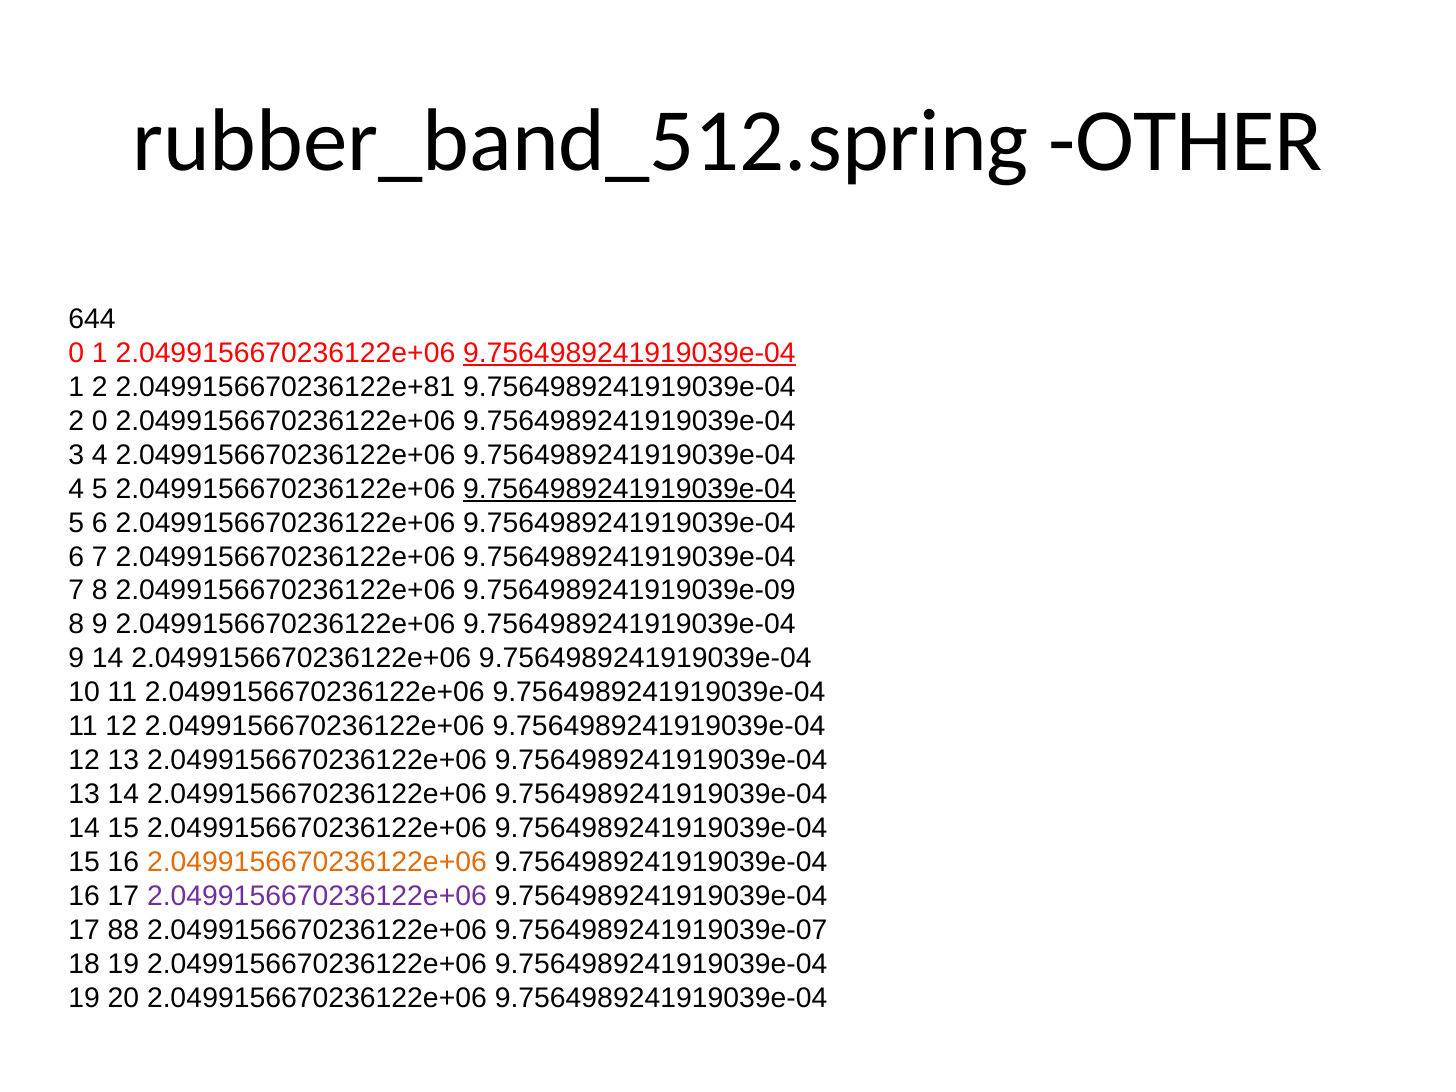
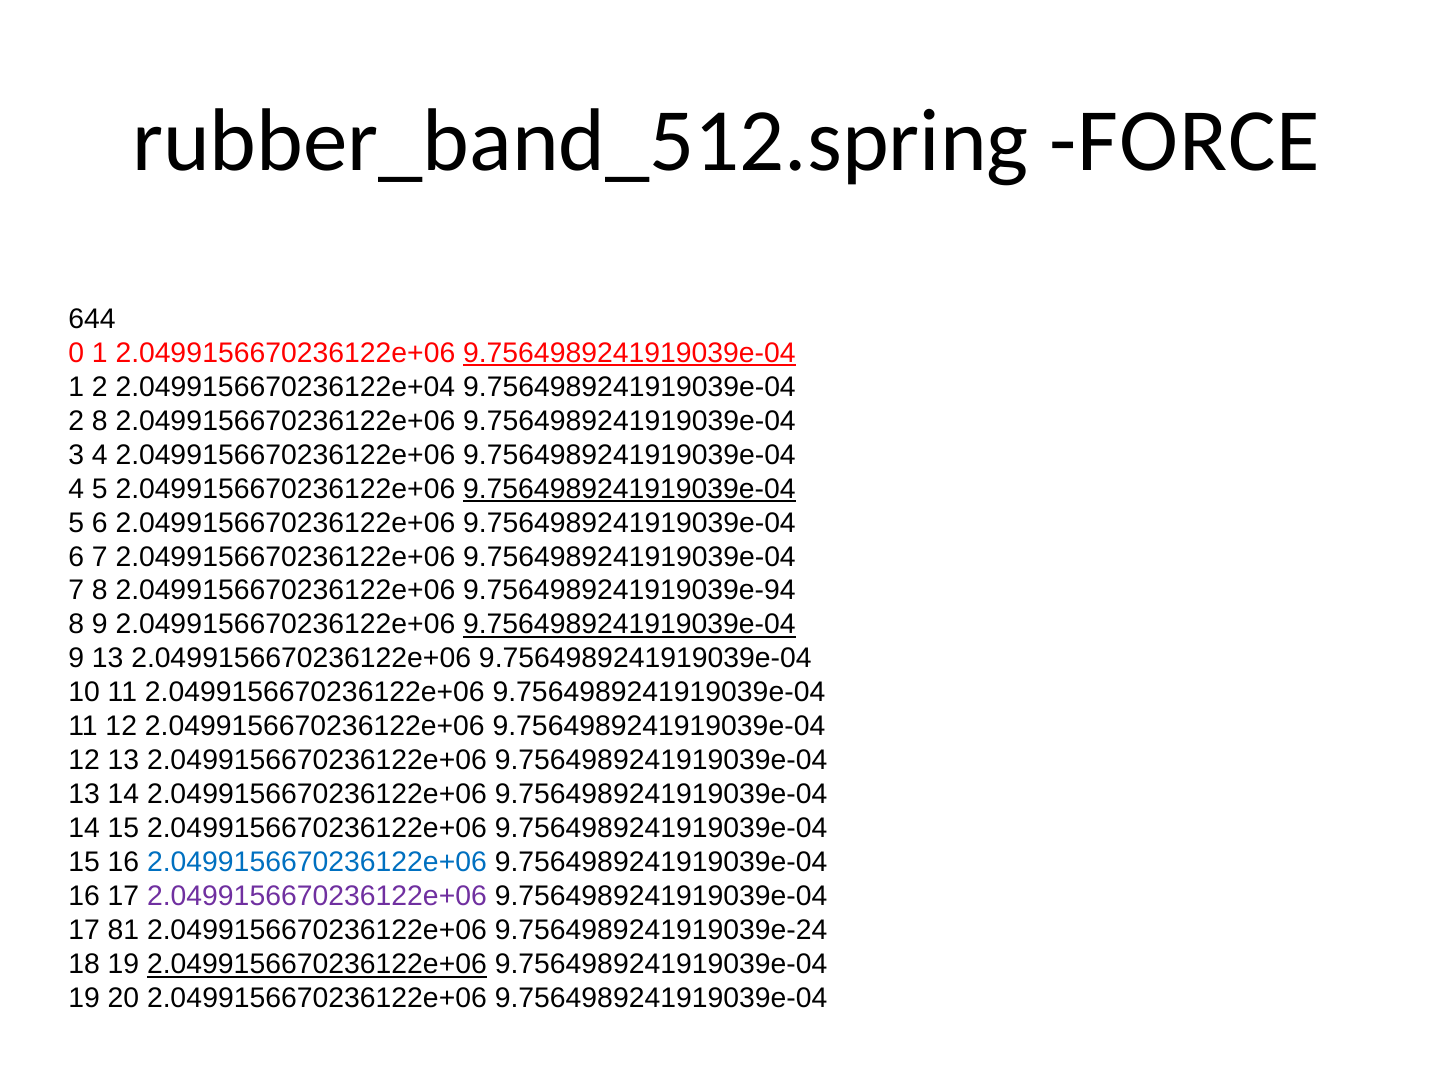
OTHER: OTHER -> FORCE (1185, 141)
2.0499156670236122e+81: 2.0499156670236122e+81 -> 2.0499156670236122e+04 (285, 387)
2 0: 0 -> 8 (100, 421)
9.7564989241919039e-09: 9.7564989241919039e-09 -> 9.7564989241919039e-94 (629, 591)
9.7564989241919039e-04 underline: none -> present (629, 625)
9 14: 14 -> 13 (108, 659)
2.0499156670236122e+06 colour: orange -> blue (317, 863)
88: 88 -> 81 (123, 931)
9.7564989241919039e-07: 9.7564989241919039e-07 -> 9.7564989241919039e-24 (661, 931)
2.0499156670236122e+06 underline: none -> present (317, 965)
